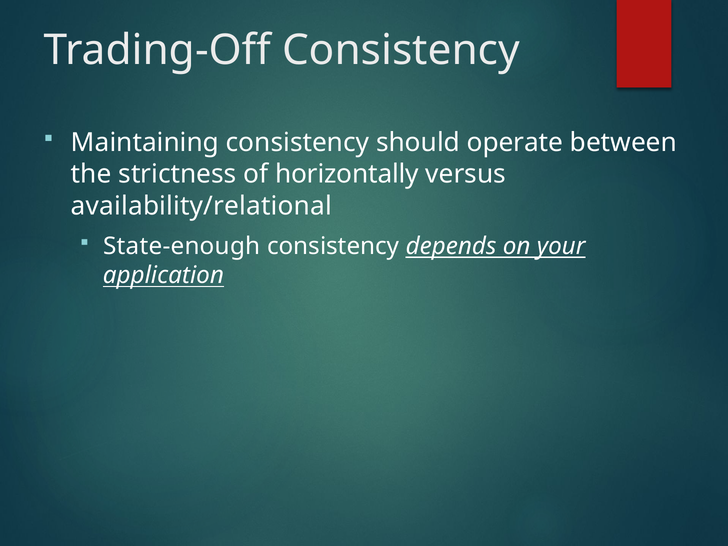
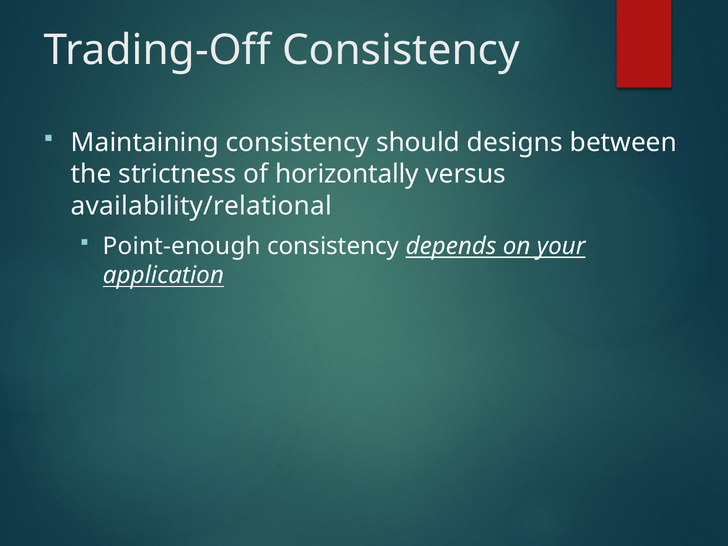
operate: operate -> designs (515, 143)
State-enough: State-enough -> Point-enough (182, 246)
